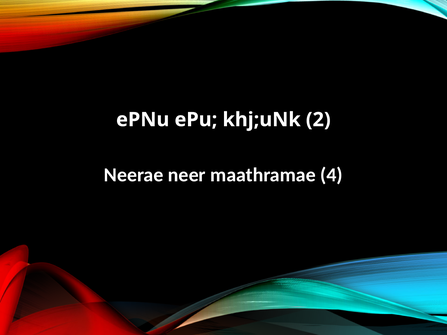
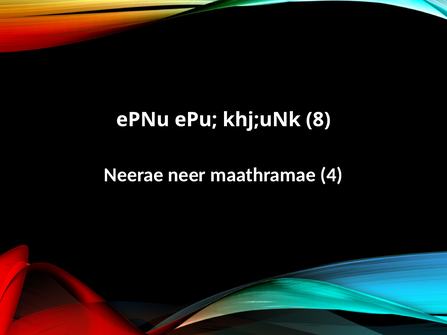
2: 2 -> 8 (318, 120)
